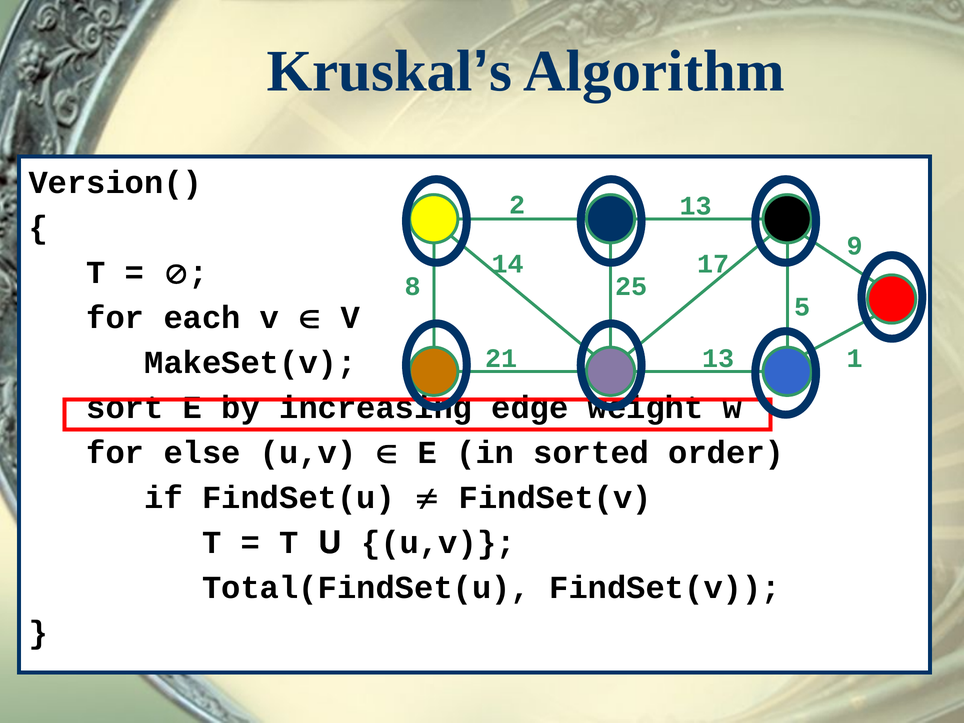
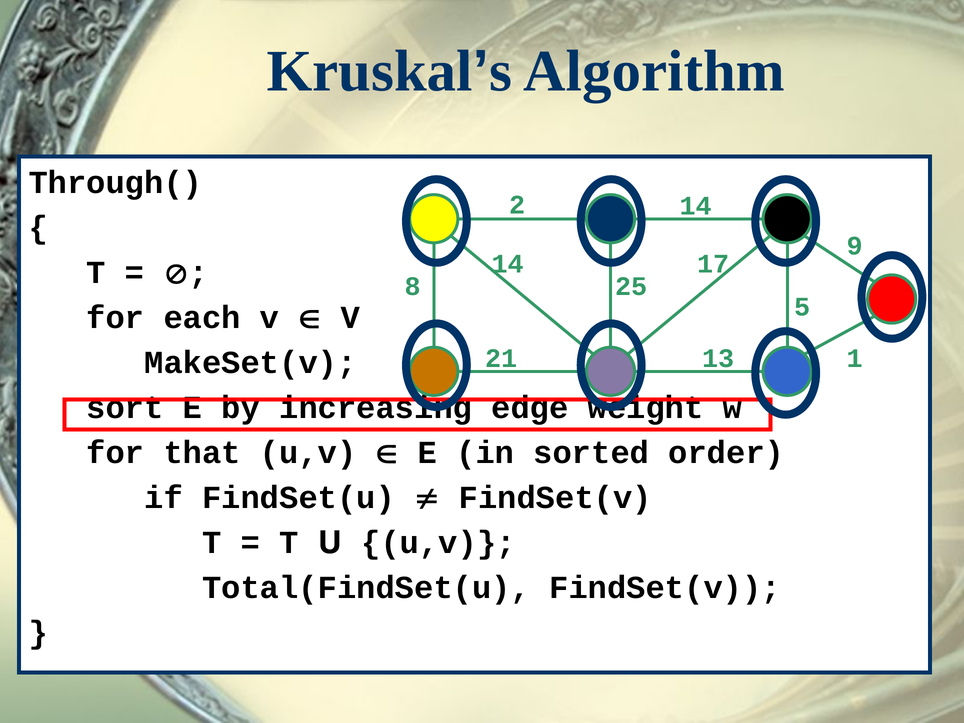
Version(: Version( -> Through( (115, 183)
2 13: 13 -> 14 (696, 206)
else: else -> that (202, 453)
